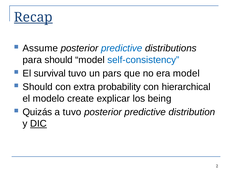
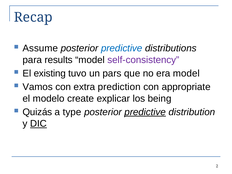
Recap underline: present -> none (33, 17)
para should: should -> results (59, 60)
self-consistency colour: blue -> purple (143, 60)
survival: survival -> existing (50, 73)
Should: Should -> Vamos (38, 87)
probability: probability -> prediction (119, 87)
hierarchical: hierarchical -> appropriate (186, 87)
a tuvo: tuvo -> type (72, 112)
predictive underline: none -> present (145, 112)
